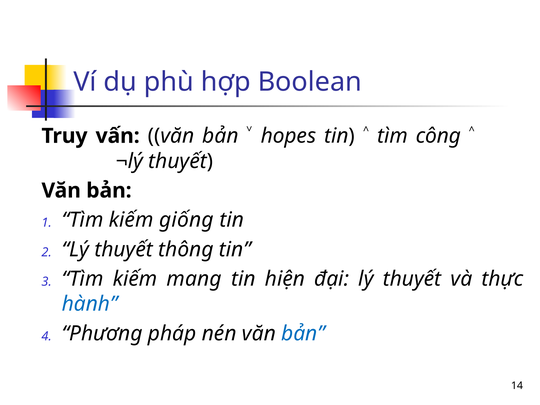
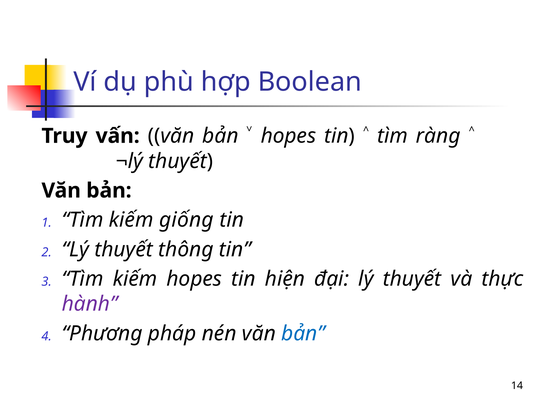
công: công -> ràng (438, 136)
kiếm mang: mang -> hopes (194, 279)
hành colour: blue -> purple (90, 304)
